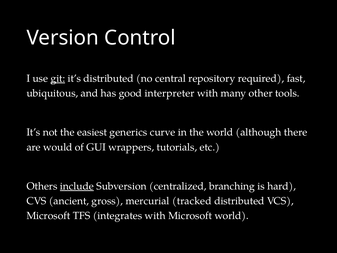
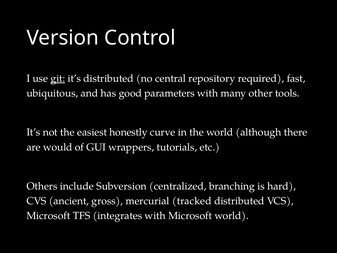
interpreter: interpreter -> parameters (170, 93)
generics: generics -> honestly (128, 132)
include underline: present -> none (77, 186)
